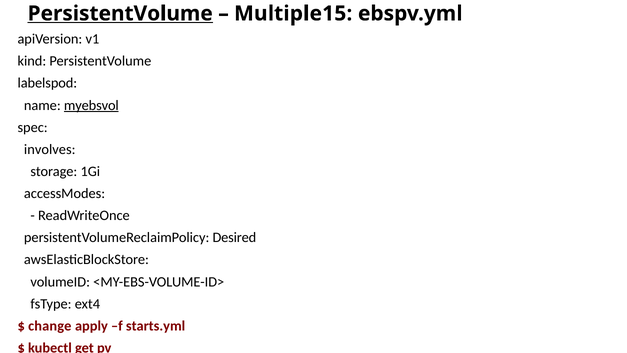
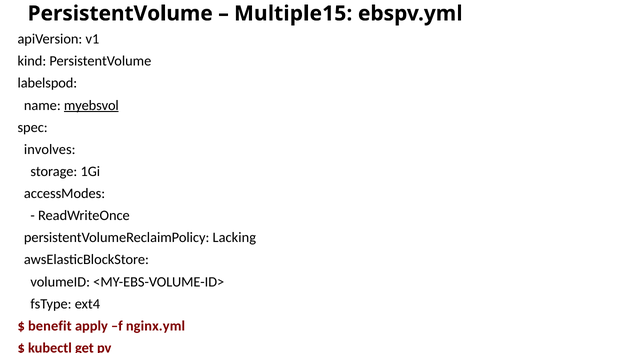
PersistentVolume underline: present -> none (120, 13)
Desired: Desired -> Lacking (234, 237)
change: change -> benefit (50, 326)
starts.yml: starts.yml -> nginx.yml (156, 326)
